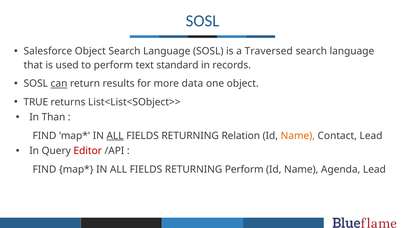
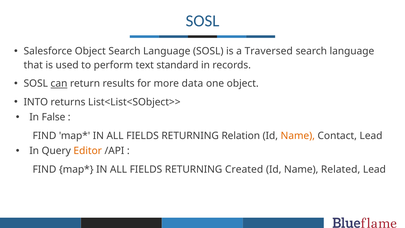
TRUE: TRUE -> INTO (36, 102)
Than: Than -> False (53, 117)
ALL underline: present -> none (115, 136)
Editor colour: red -> orange (88, 151)
RETURNING Perform: Perform -> Created (244, 169)
Agenda: Agenda -> Related (341, 169)
